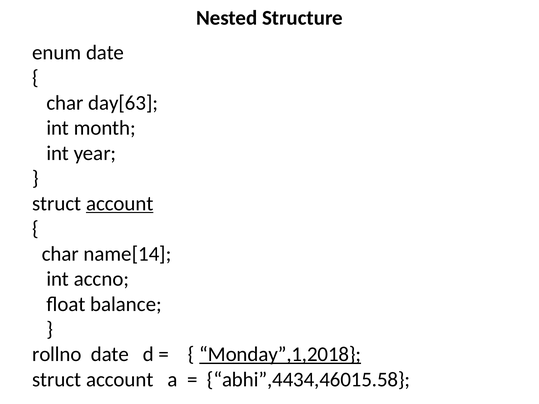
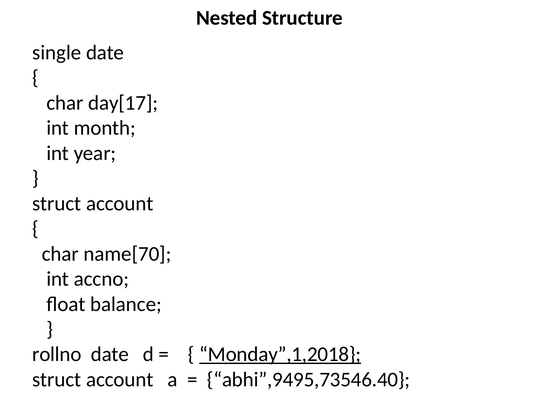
enum: enum -> single (57, 53)
day[63: day[63 -> day[17 (123, 103)
account underline: present -> none (120, 204)
name[14: name[14 -> name[70 (127, 254)
abhi”,4434,46015.58: abhi”,4434,46015.58 -> abhi”,9495,73546.40 (309, 380)
